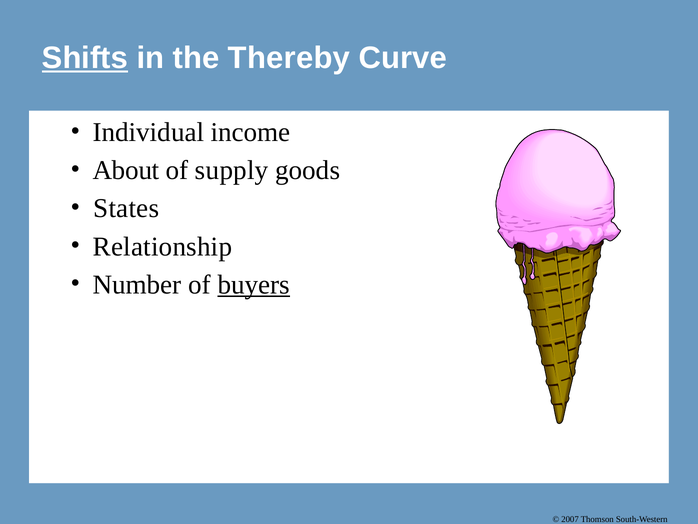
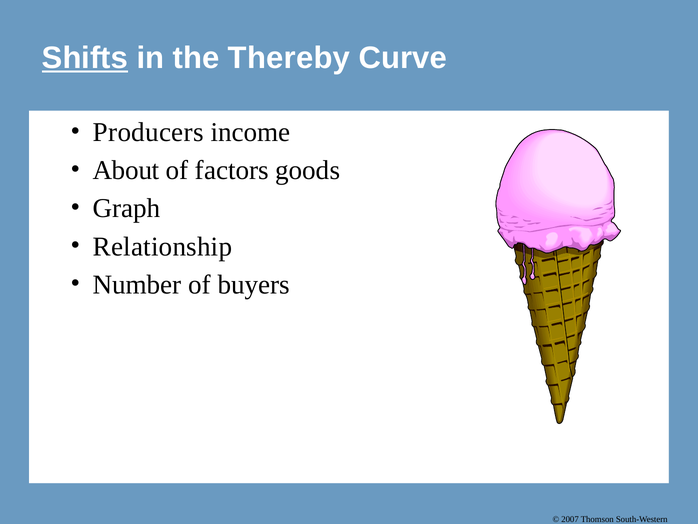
Individual: Individual -> Producers (148, 132)
supply: supply -> factors (232, 170)
States: States -> Graph (126, 208)
buyers underline: present -> none (254, 284)
